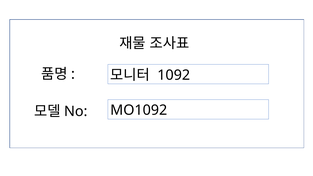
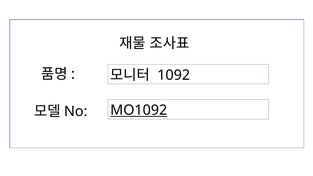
MO1092 underline: none -> present (139, 110)
